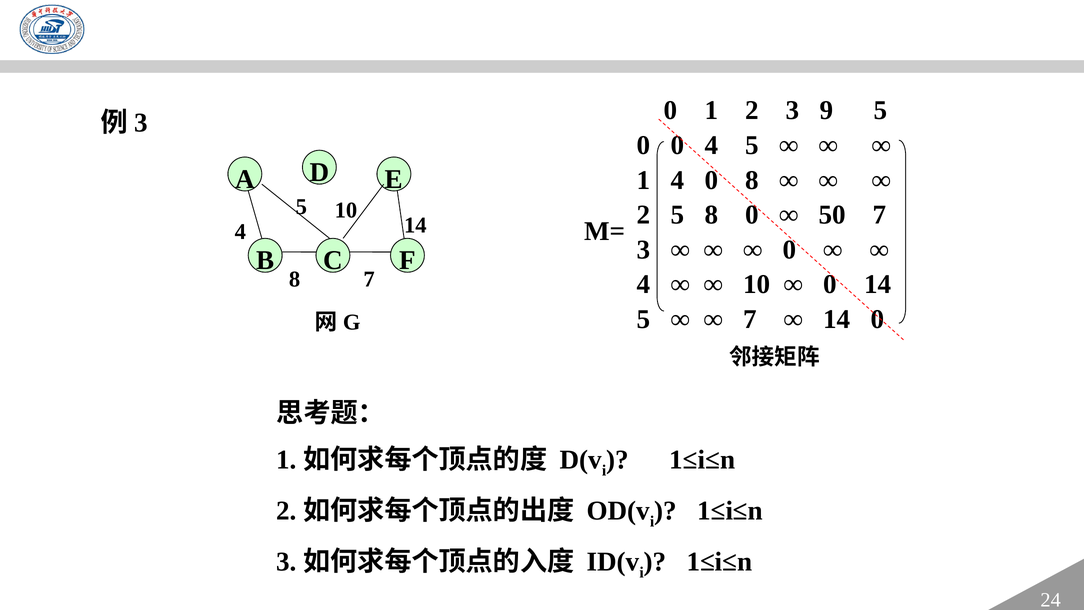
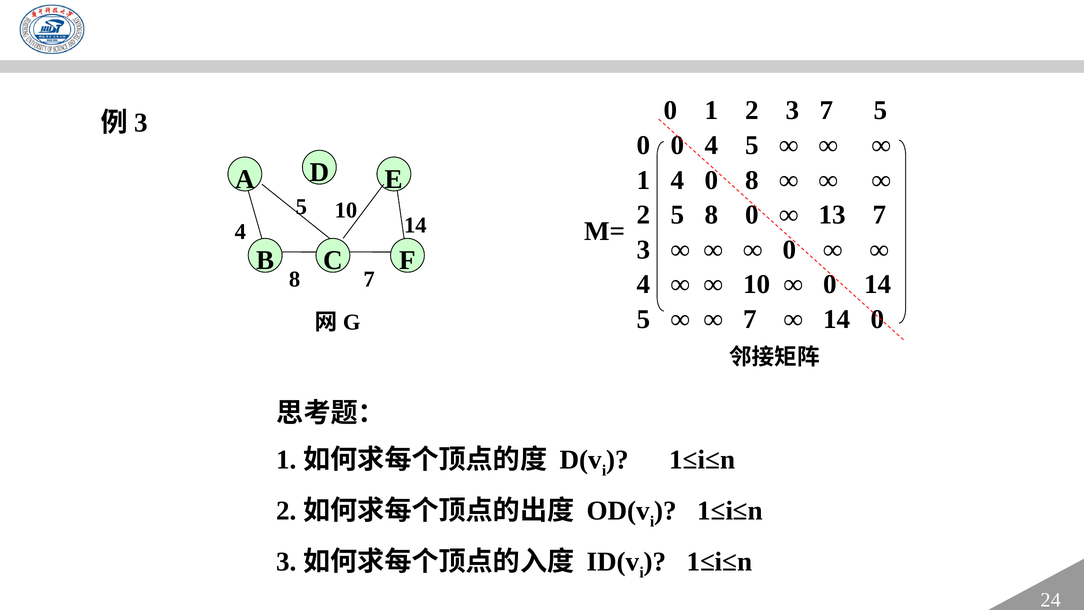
3 9: 9 -> 7 (827, 110)
50: 50 -> 13 (832, 215)
